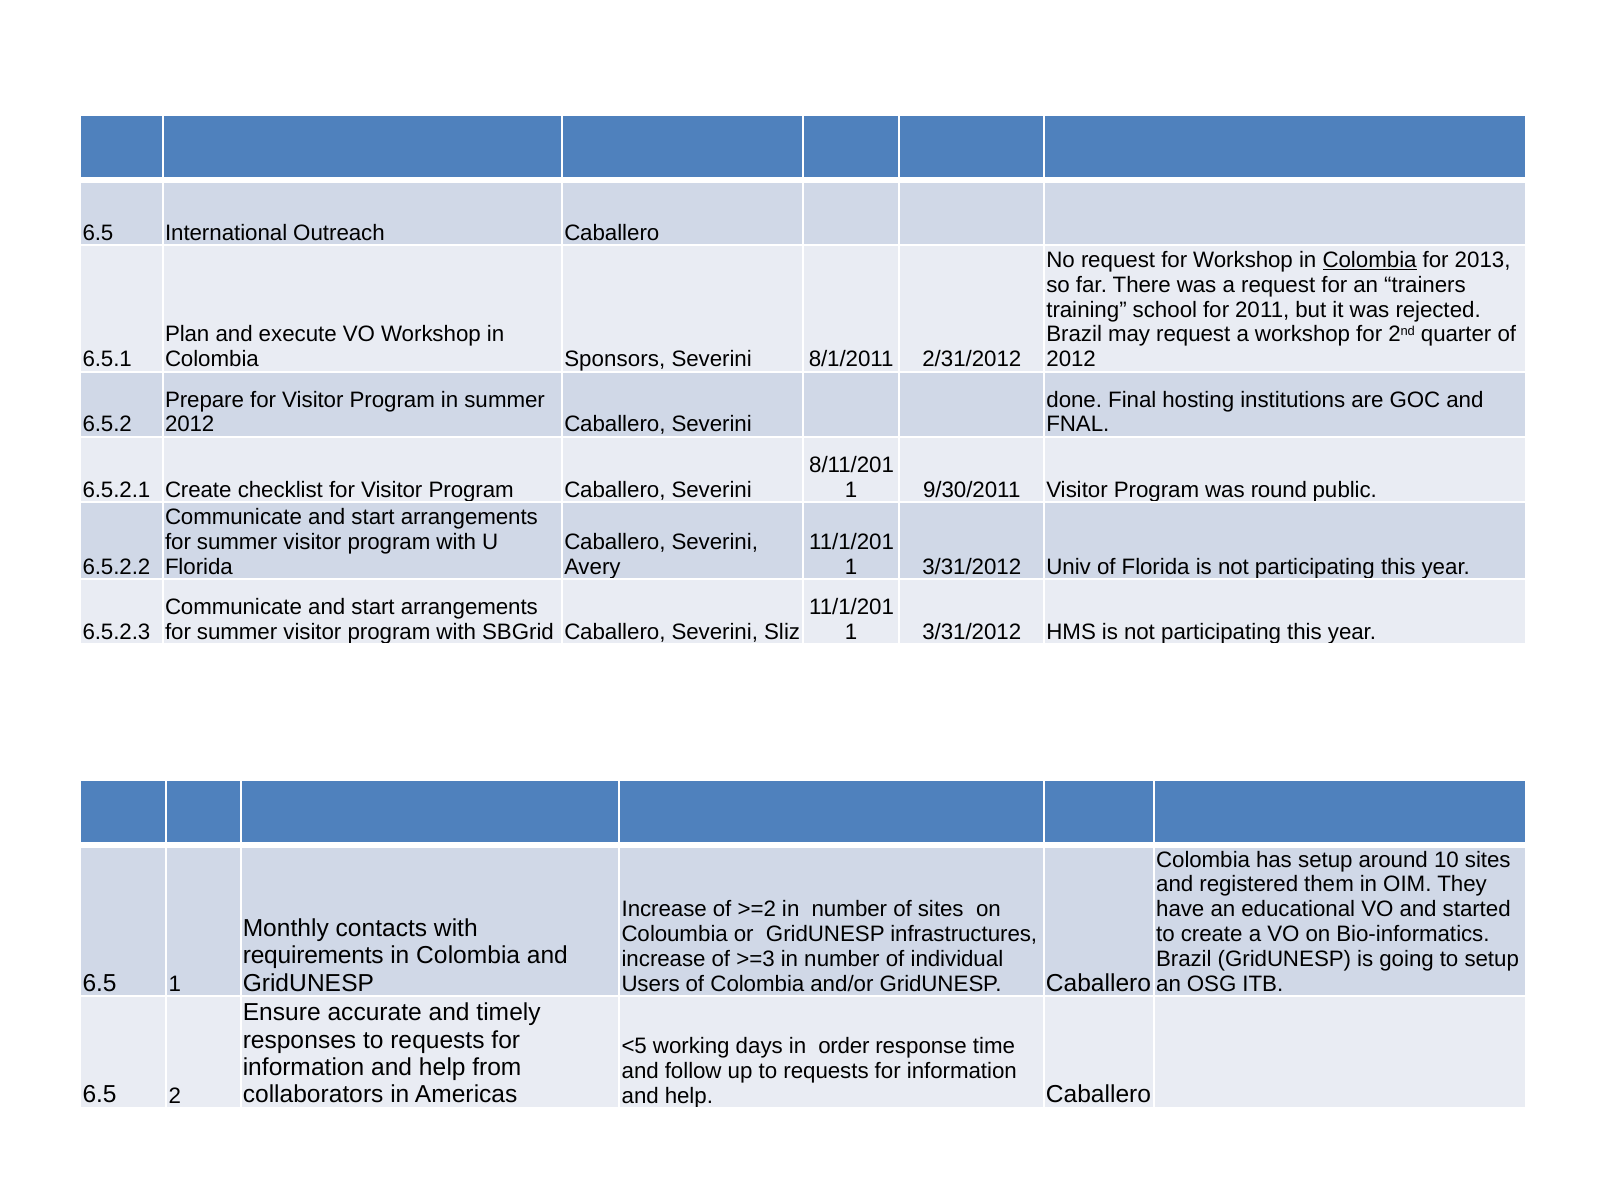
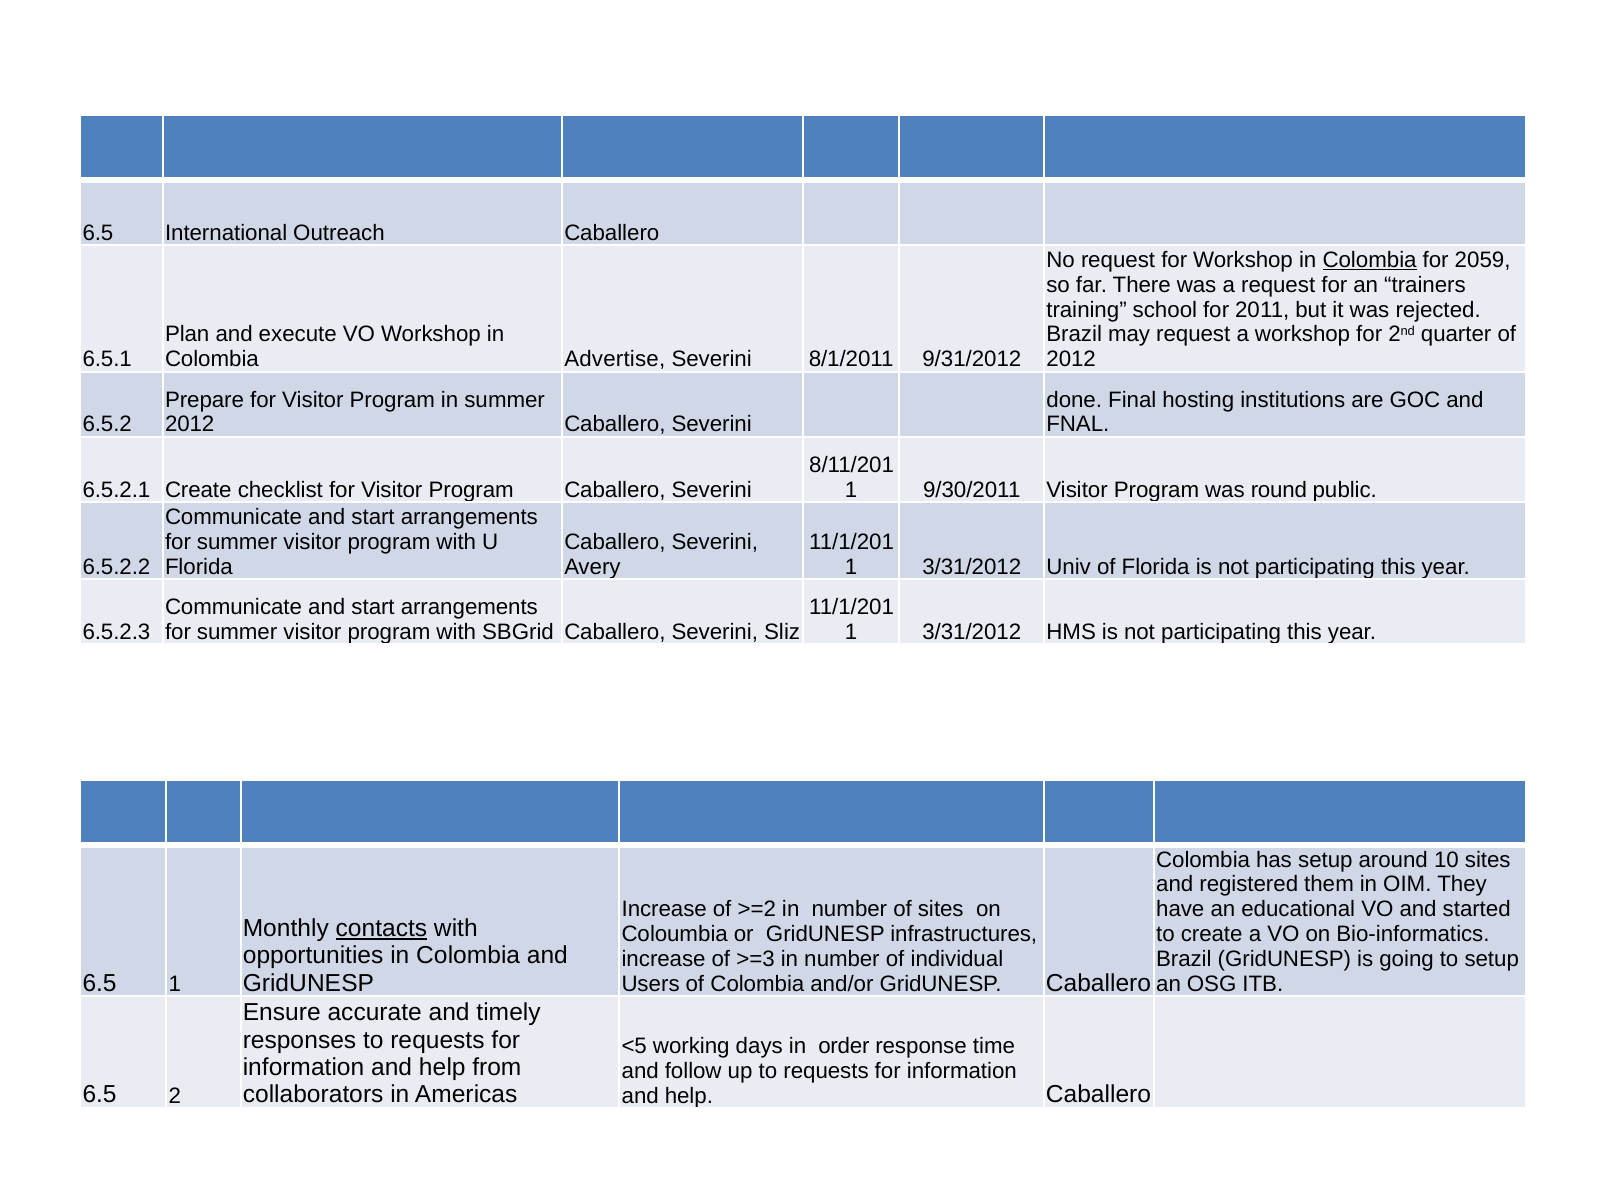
2013: 2013 -> 2059 (1483, 260)
Sponsors: Sponsors -> Advertise (615, 360)
2/31/2012: 2/31/2012 -> 9/31/2012 (972, 360)
contacts underline: none -> present (381, 929)
requirements: requirements -> opportunities (313, 956)
